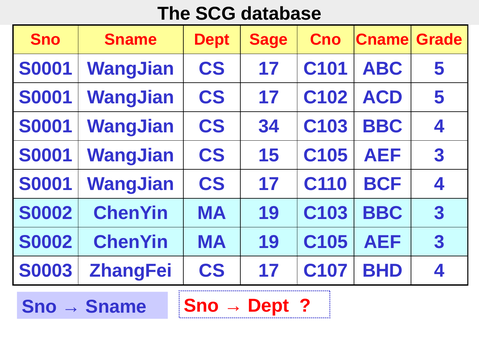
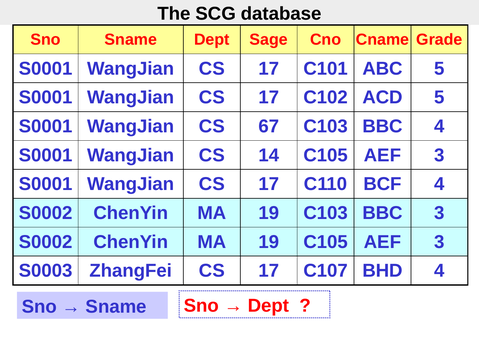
34: 34 -> 67 (269, 126)
15: 15 -> 14 (269, 155)
